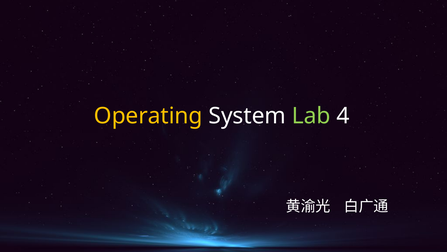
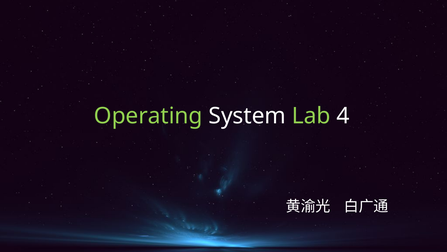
Operating colour: yellow -> light green (148, 116)
